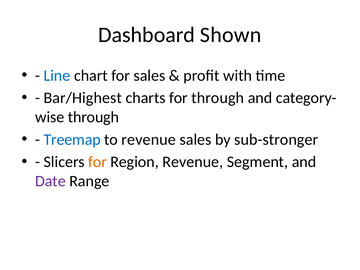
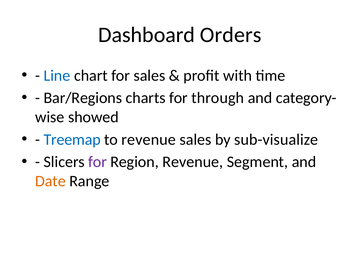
Shown: Shown -> Orders (231, 35)
Bar/Highest: Bar/Highest -> Bar/Regions (83, 98)
through: through -> showed (93, 117)
sub-stronger: sub-stronger -> sub-visualize (276, 140)
for colour: orange -> purple (98, 162)
Date colour: purple -> orange (50, 181)
